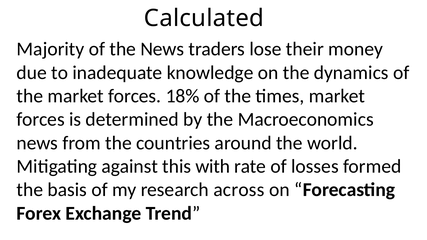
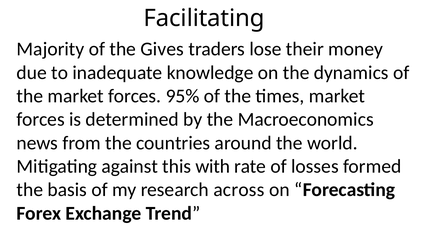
Calculated: Calculated -> Facilitating (204, 18)
the News: News -> Gives (162, 49)
18%: 18% -> 95% (183, 96)
